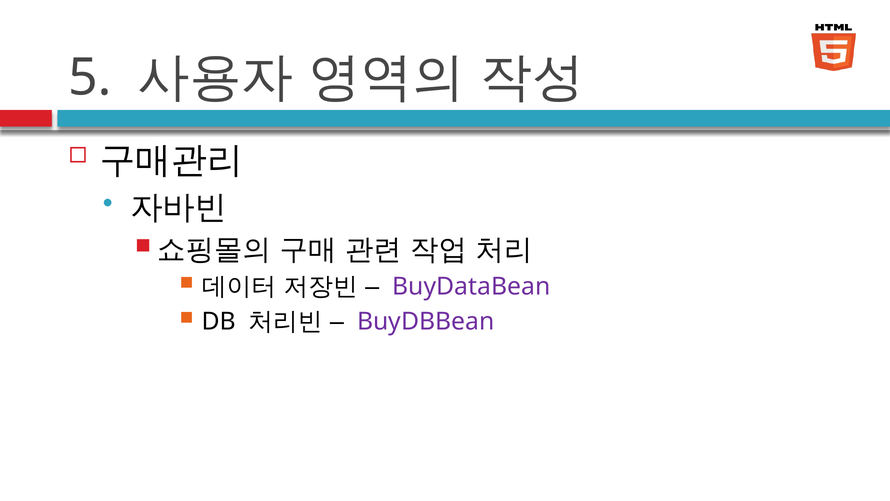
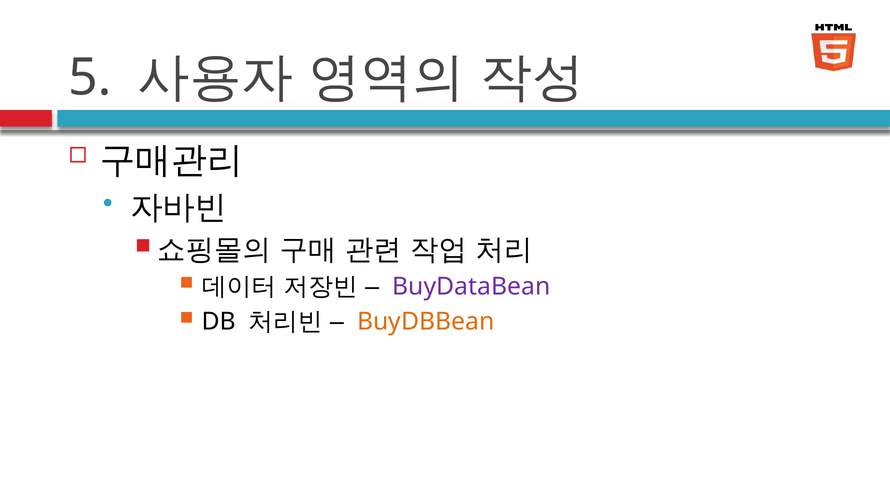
BuyDBBean colour: purple -> orange (426, 321)
